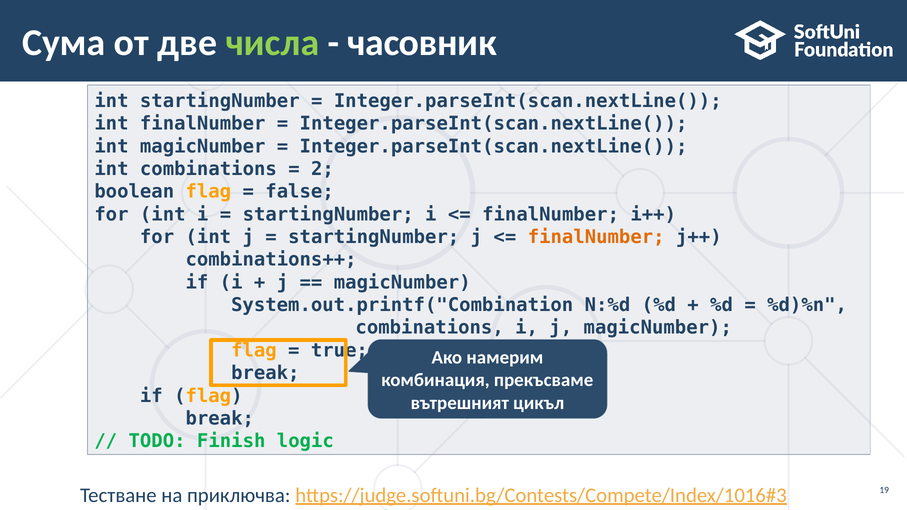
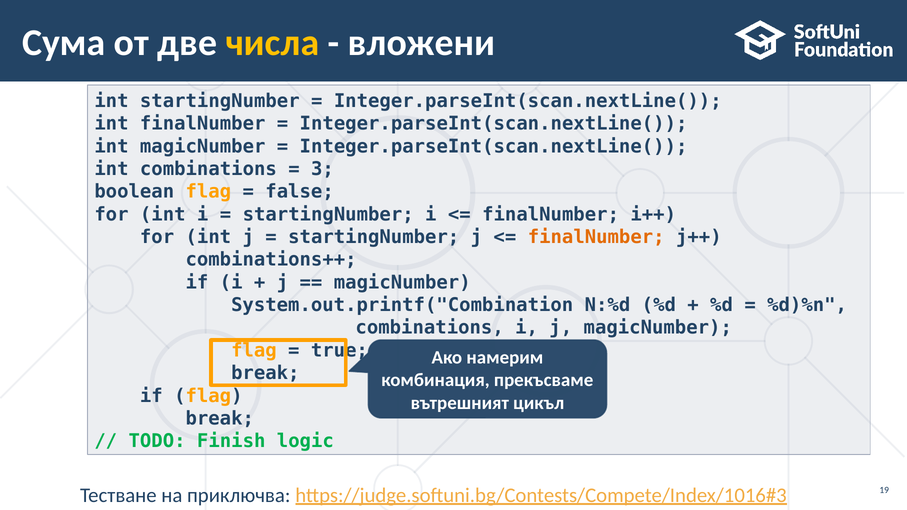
числа colour: light green -> yellow (272, 43)
часовник: часовник -> вложени (422, 43)
2: 2 -> 3 (322, 169)
